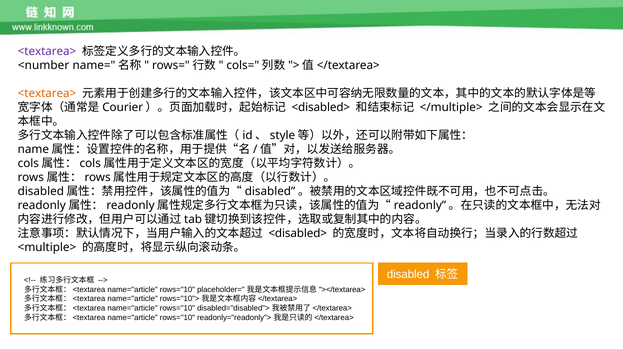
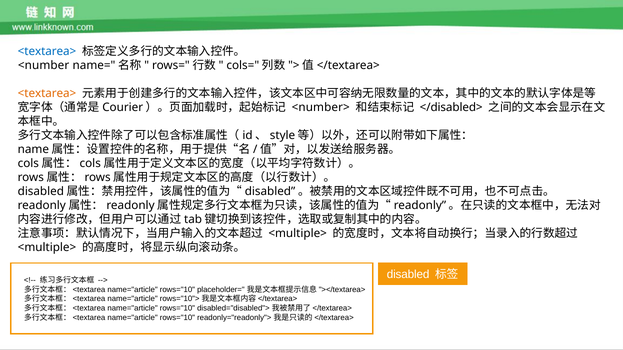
<textarea> colour: purple -> blue (47, 52)
<disabled>: <disabled> -> <number> (321, 108)
</multiple>: </multiple> -> </disabled> (451, 108)
<disabled>: <disabled> -> <multiple> (298, 234)
